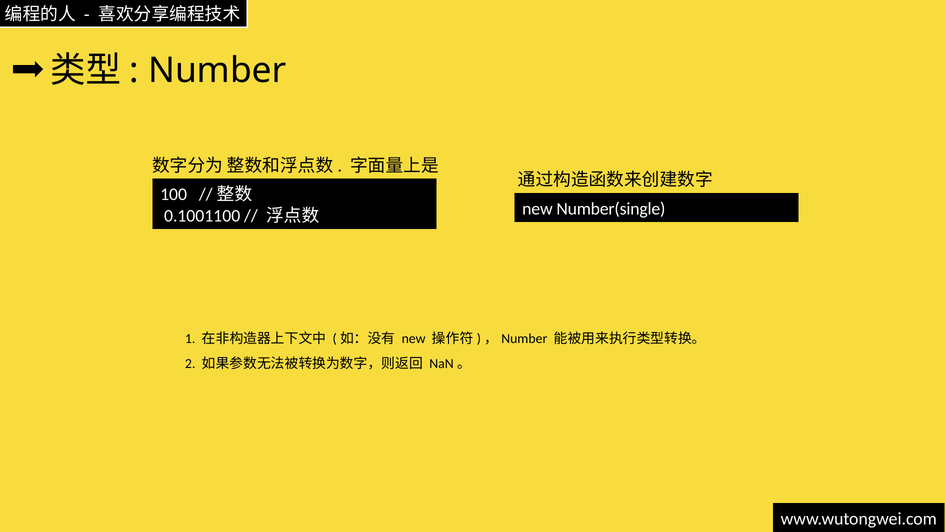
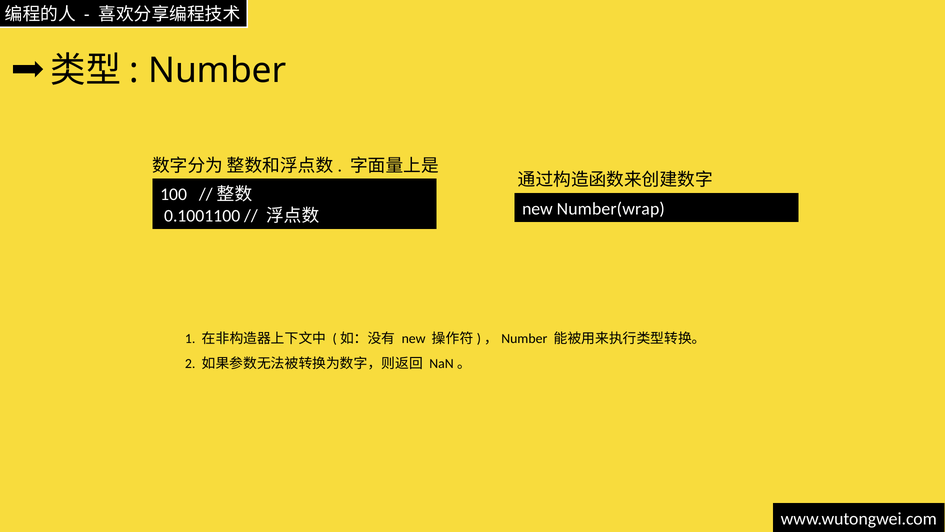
Number(single: Number(single -> Number(wrap (611, 209)
